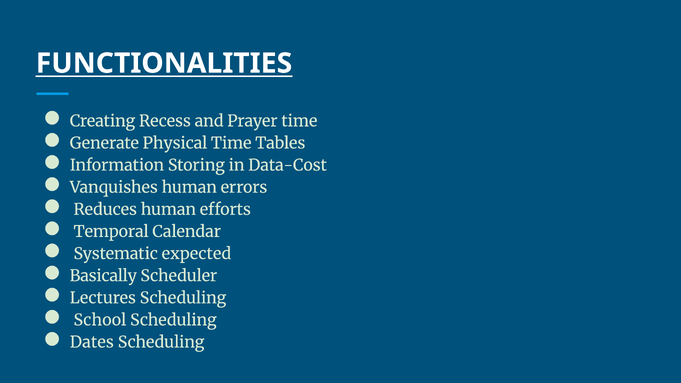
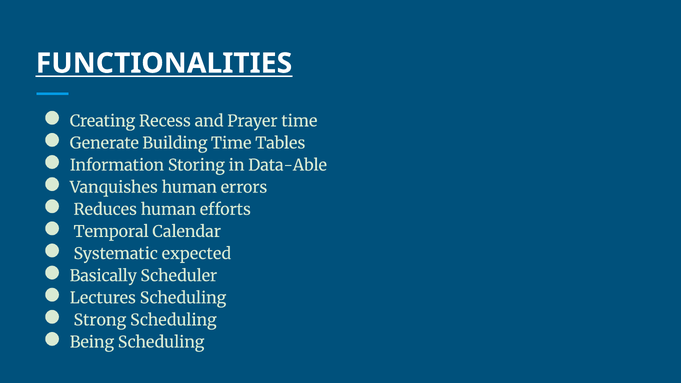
Physical: Physical -> Building (175, 143)
Data-Cost: Data-Cost -> Data-Able (288, 165)
School: School -> Strong (100, 320)
Dates: Dates -> Being (92, 342)
